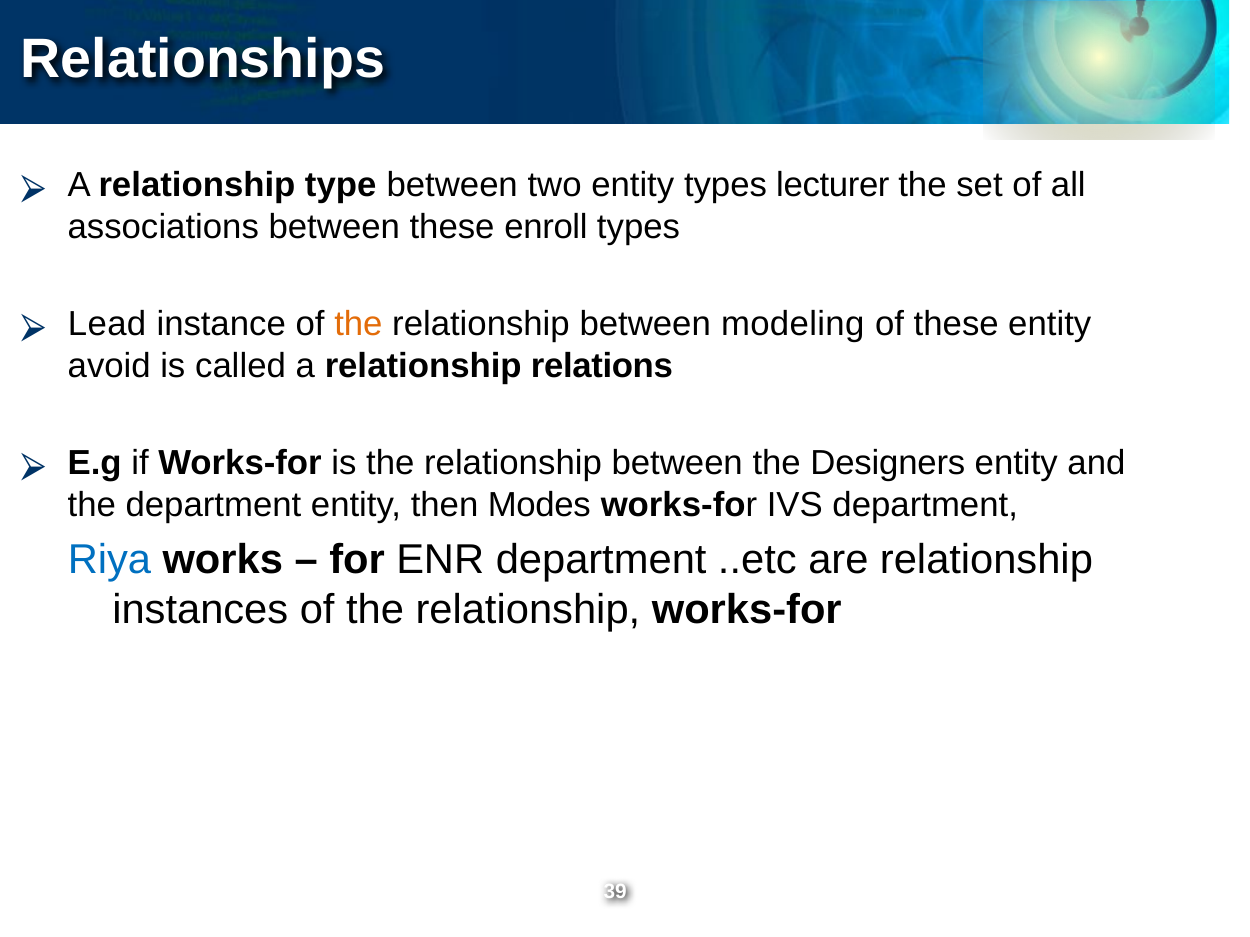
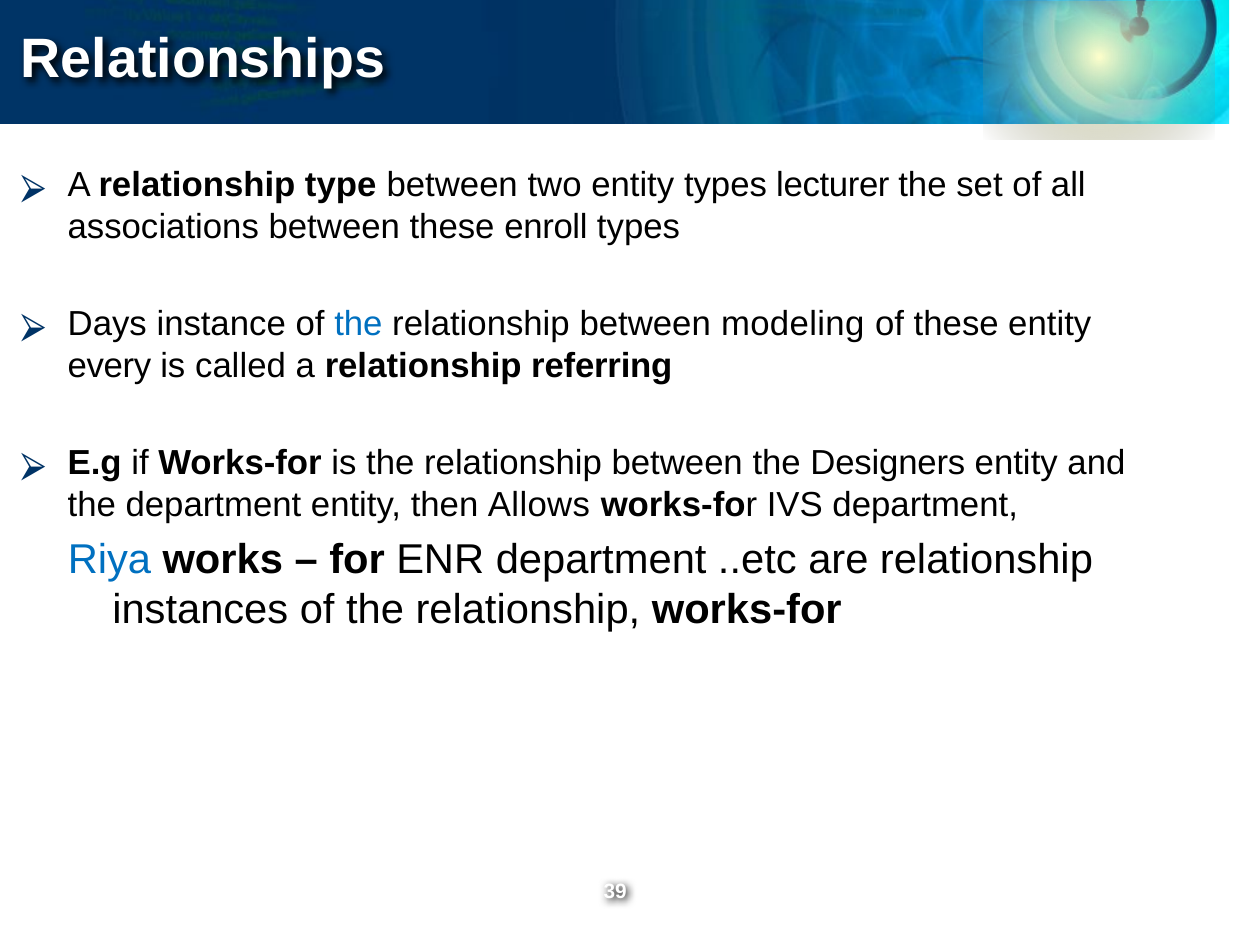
Lead: Lead -> Days (107, 325)
the colour: orange -> blue (358, 325)
avoid: avoid -> every (109, 366)
relations: relations -> referring (602, 366)
Modes: Modes -> Allows (539, 505)
